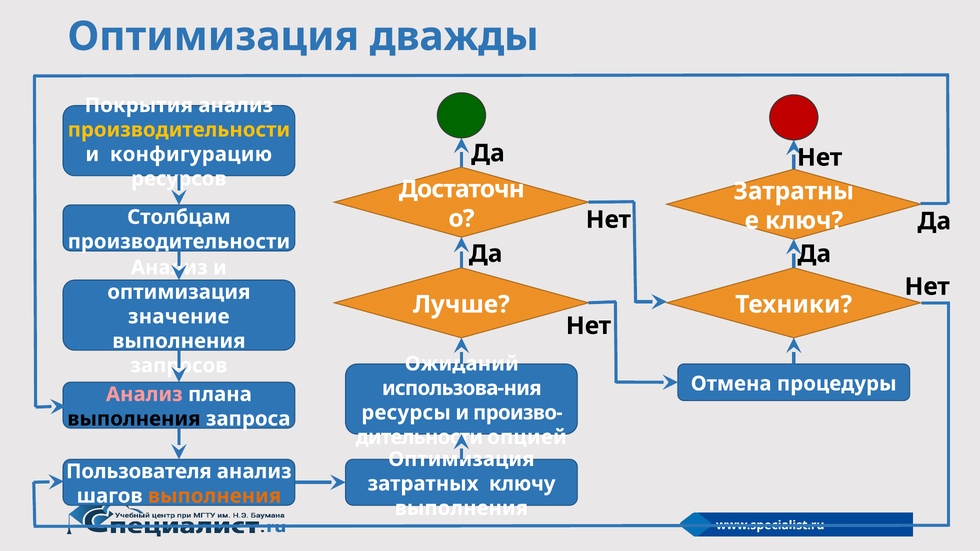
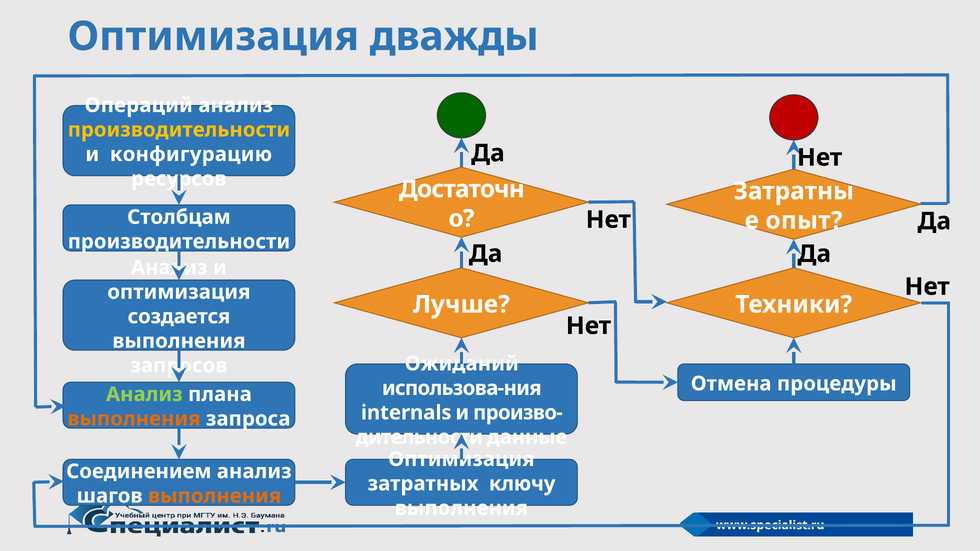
Покрытия: Покрытия -> Операций (139, 105)
ключ: ключ -> опыт (804, 221)
значение: значение -> создается (179, 317)
Анализ colour: pink -> light green (144, 394)
ресурсы: ресурсы -> internals (406, 413)
выполнения colour: black -> orange (134, 419)
опцией: опцией -> данные (527, 437)
Пользователя: Пользователя -> Соединением (139, 472)
